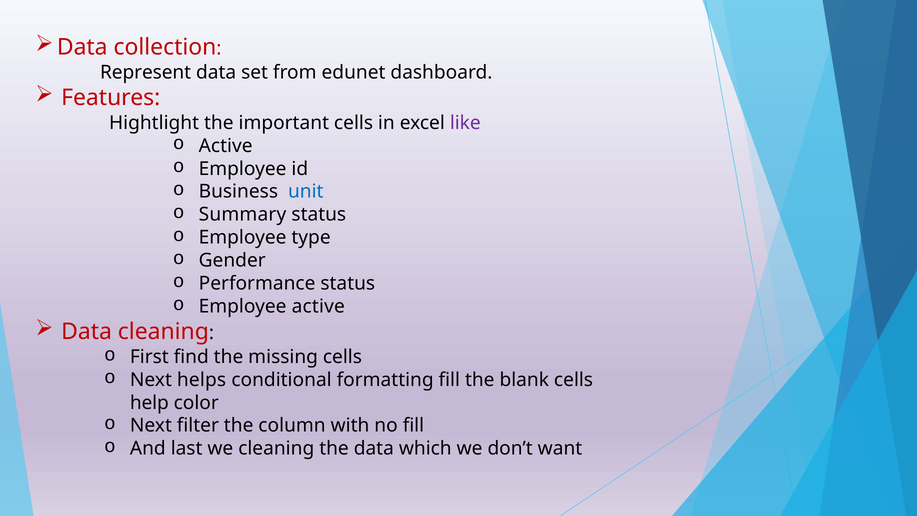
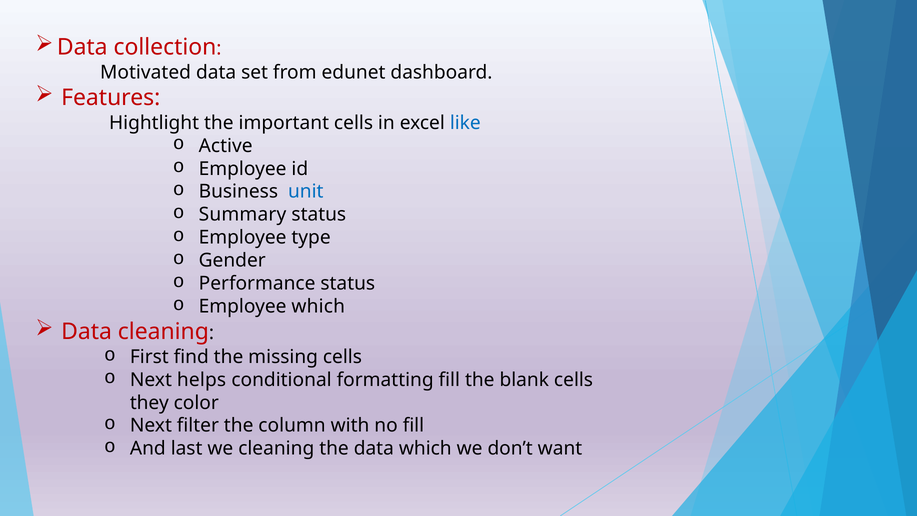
Represent: Represent -> Motivated (146, 72)
like colour: purple -> blue (465, 123)
Employee active: active -> which (318, 306)
help: help -> they (149, 403)
